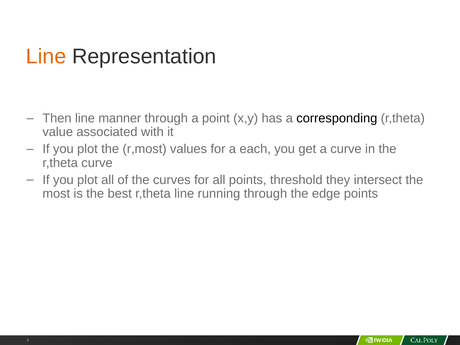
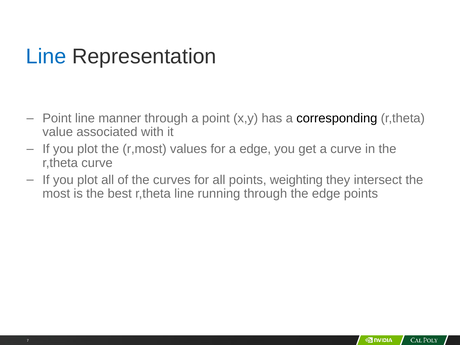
Line colour: orange -> blue (46, 56)
Then: Then -> Point (57, 118)
a each: each -> edge (255, 149)
threshold: threshold -> weighting (296, 180)
